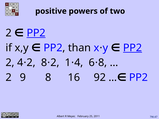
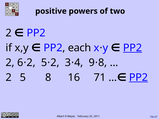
PP2 underline: present -> none (36, 33)
than: than -> each (80, 48)
2 4: 4 -> 6 (20, 63)
8: 8 -> 5 (44, 63)
1: 1 -> 3 (68, 63)
6: 6 -> 9 (92, 63)
9: 9 -> 5 (23, 78)
92: 92 -> 71 (100, 78)
PP2 underline: none -> present (138, 78)
